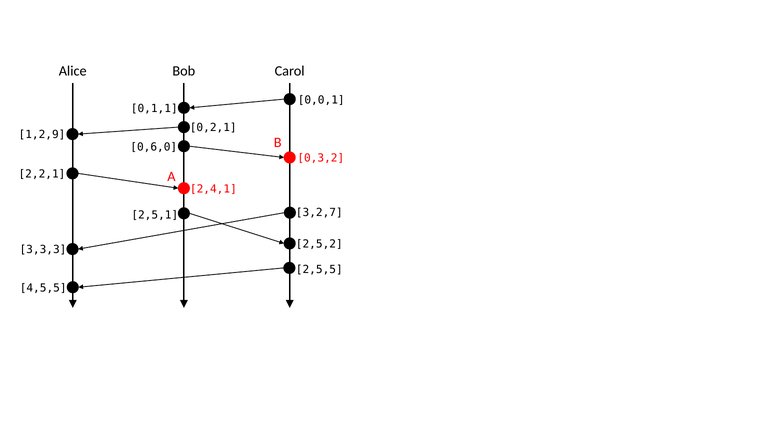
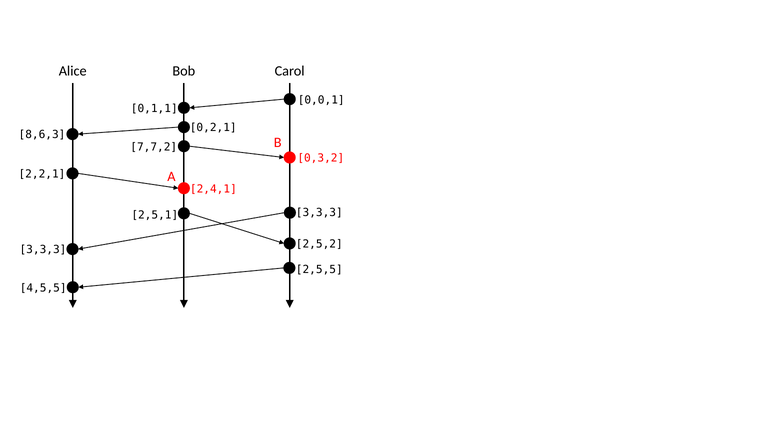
1,2,9: 1,2,9 -> 8,6,3 (42, 135)
0,6,0: 0,6,0 -> 7,7,2 (154, 147)
3,2,7: 3,2,7 -> 3,3,3 (319, 213)
